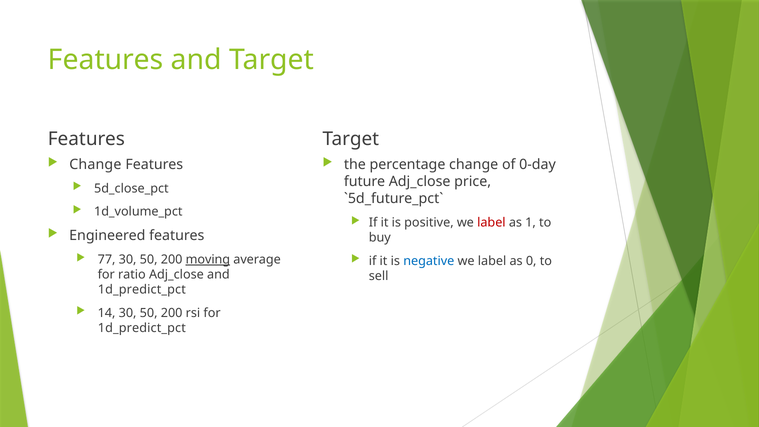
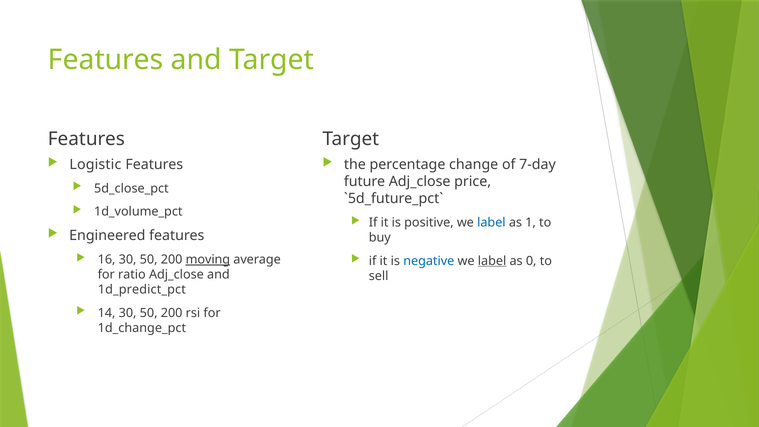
Change: Change -> Logistic (95, 164)
0-day: 0-day -> 7-day (537, 164)
label colour: red -> blue (491, 223)
77: 77 -> 16 (107, 259)
label underline: none -> present (492, 261)
1d_predict_pct: 1d_predict_pct -> 1d_change_pct (142, 328)
